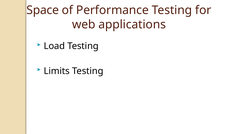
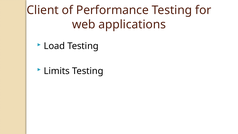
Space: Space -> Client (43, 10)
